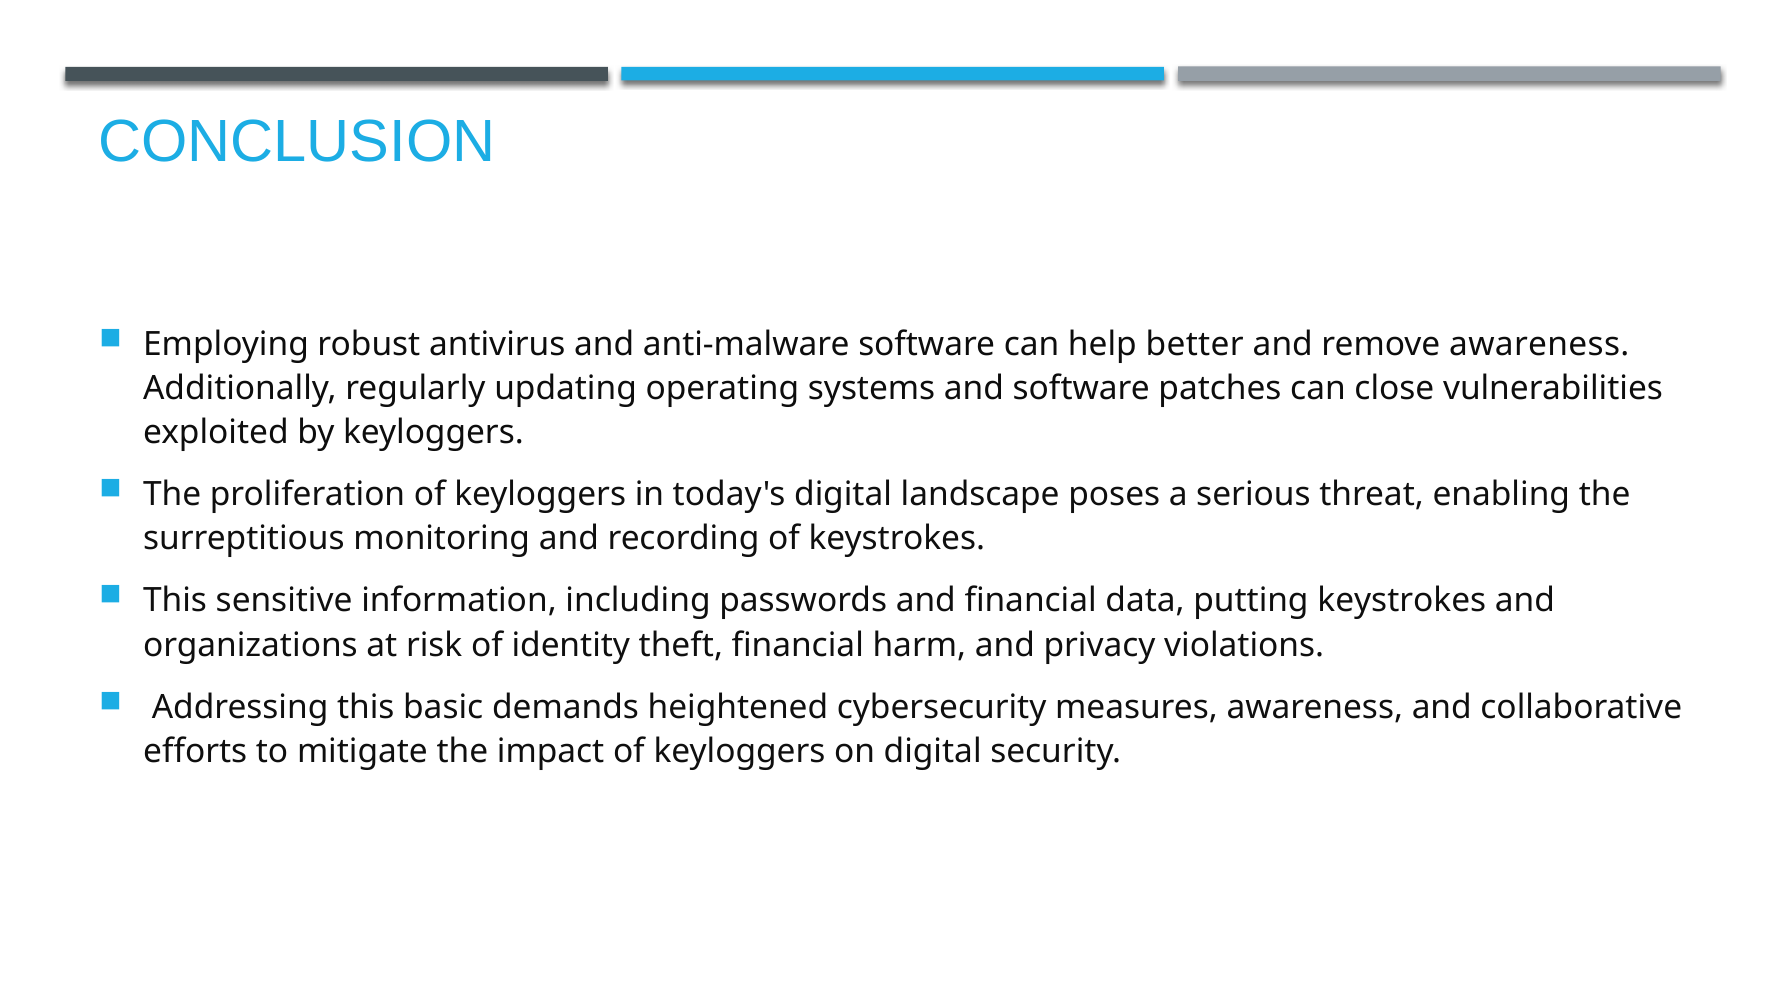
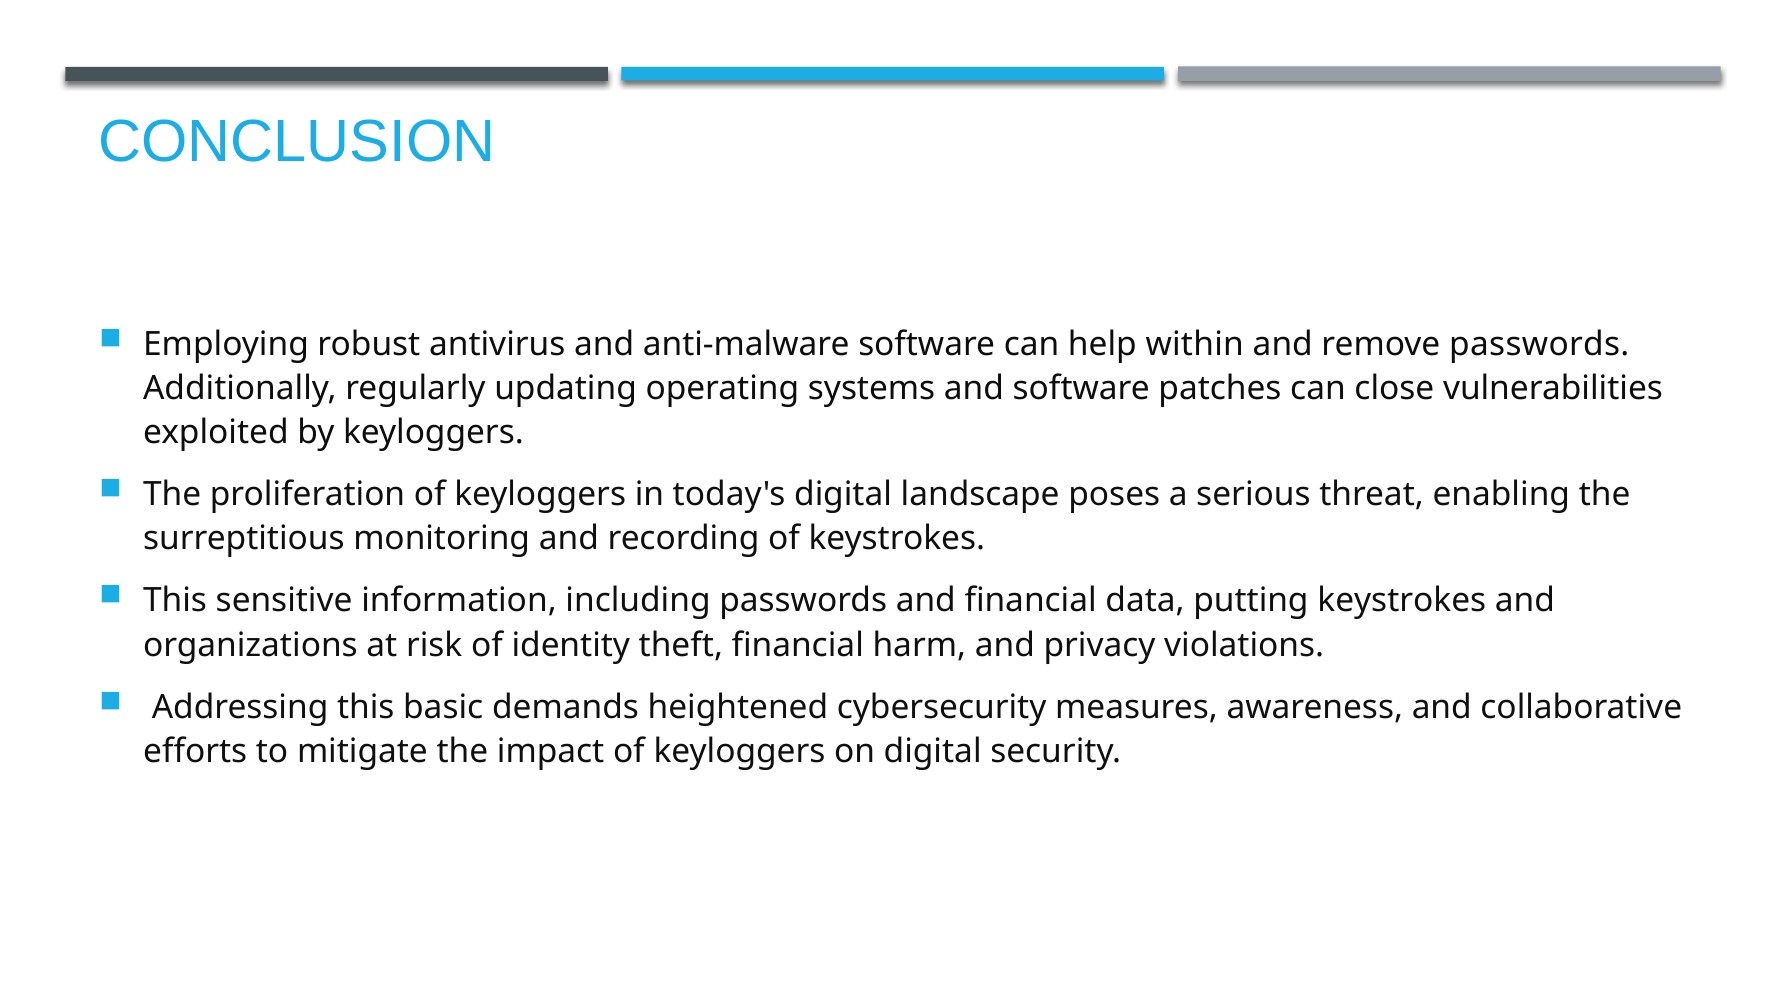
better: better -> within (1195, 344)
remove awareness: awareness -> passwords (1539, 344)
